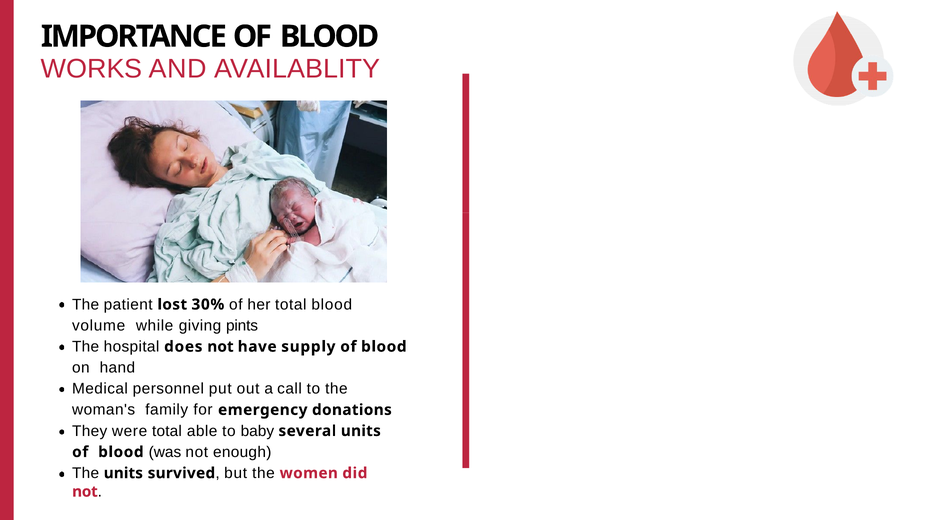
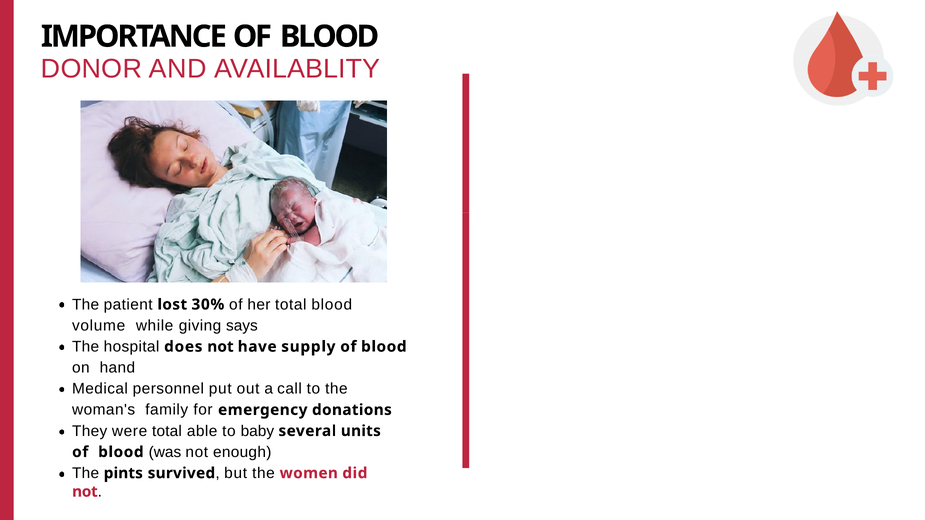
WORKS: WORKS -> DONOR (92, 69)
pints: pints -> says (242, 326)
The units: units -> pints (123, 473)
